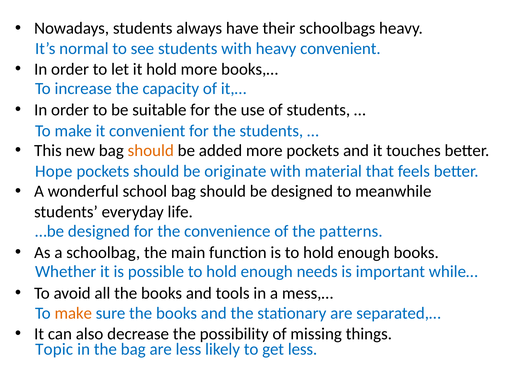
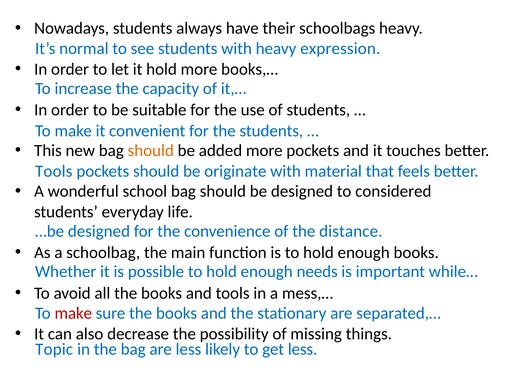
heavy convenient: convenient -> expression (340, 48)
Hope: Hope -> Tools (54, 171)
meanwhile: meanwhile -> considered (393, 191)
patterns: patterns -> distance (351, 231)
make colour: orange -> red (73, 313)
